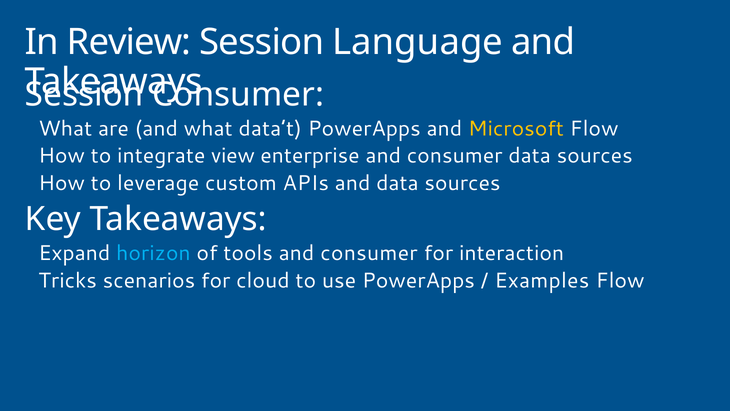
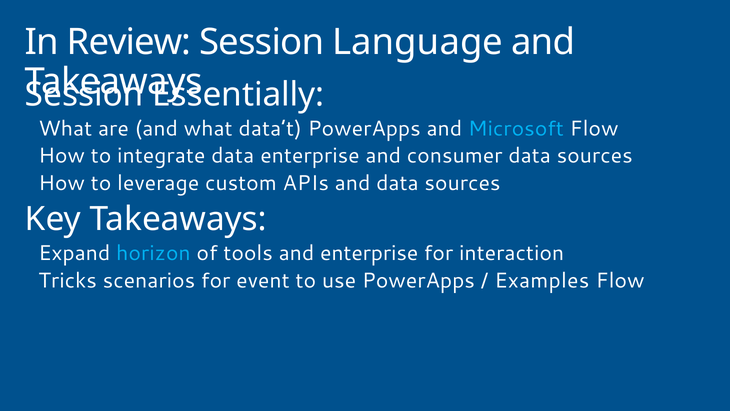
Consumer: Consumer -> Essentially (238, 95)
Microsoft colour: yellow -> light blue (516, 128)
integrate view: view -> data (233, 156)
tools and consumer: consumer -> enterprise (369, 253)
cloud: cloud -> event (263, 280)
